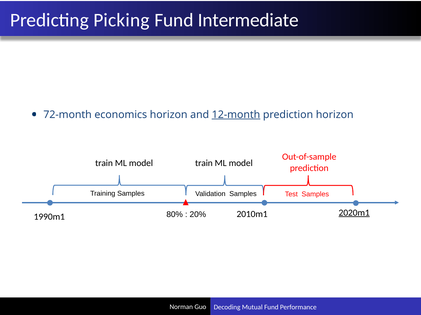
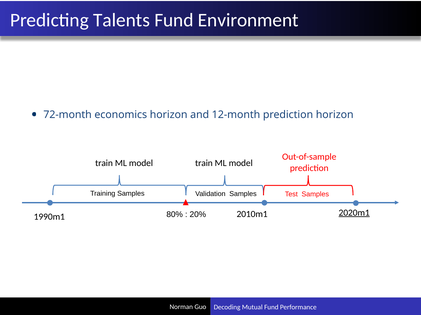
Picking: Picking -> Talents (122, 20)
Intermediate: Intermediate -> Environment (248, 20)
12-month underline: present -> none (236, 115)
